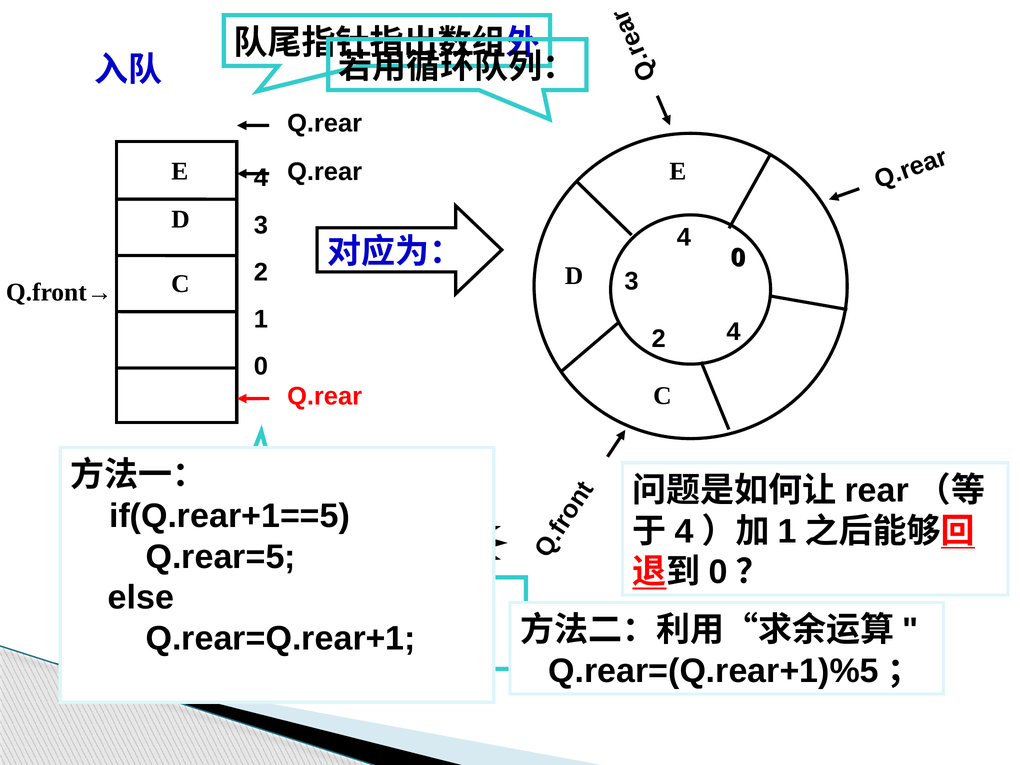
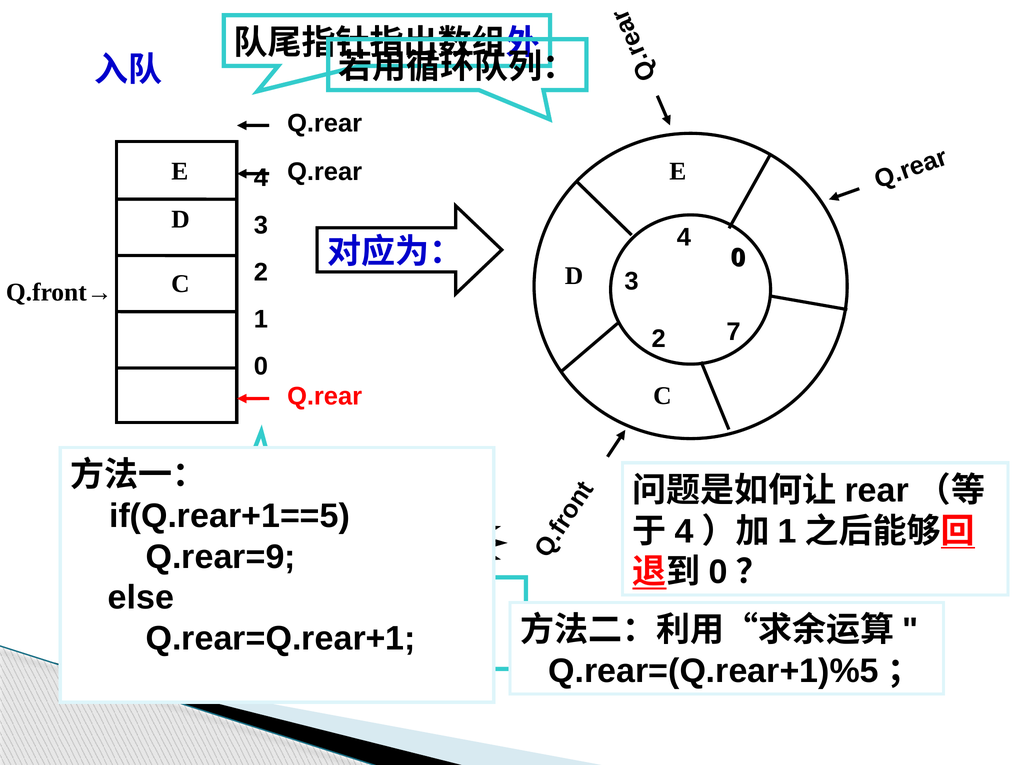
2 4: 4 -> 7 (734, 332)
Q.rear=5: Q.rear=5 -> Q.rear=9 (221, 557)
